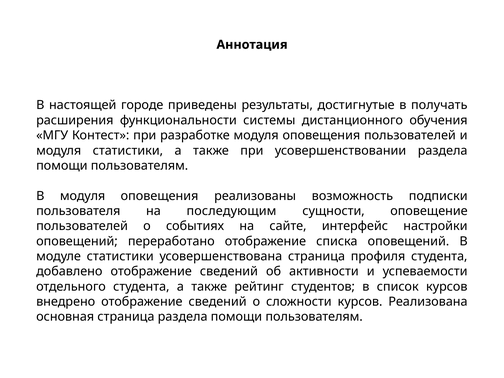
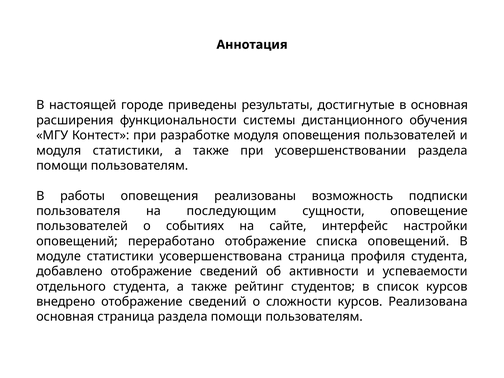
в получать: получать -> основная (439, 105)
В модуля: модуля -> работы (83, 196)
